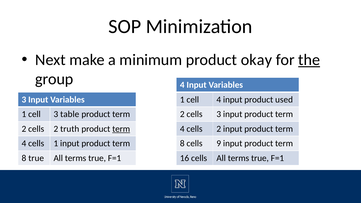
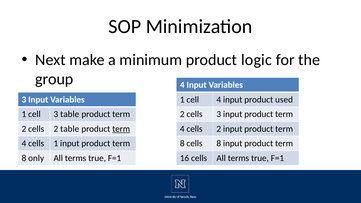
okay: okay -> logic (256, 60)
the underline: present -> none (309, 60)
2 truth: truth -> table (70, 129)
cells 9: 9 -> 8 (219, 144)
8 true: true -> only (36, 158)
